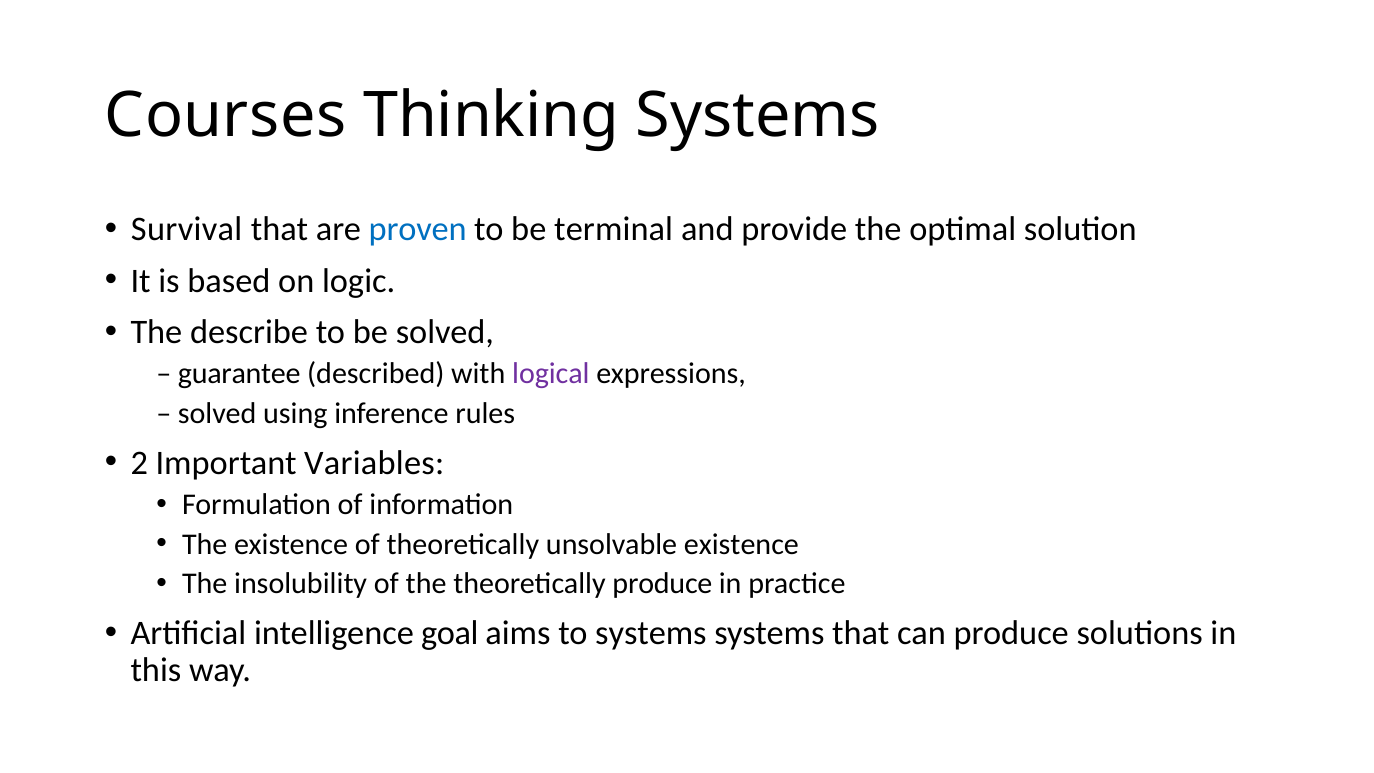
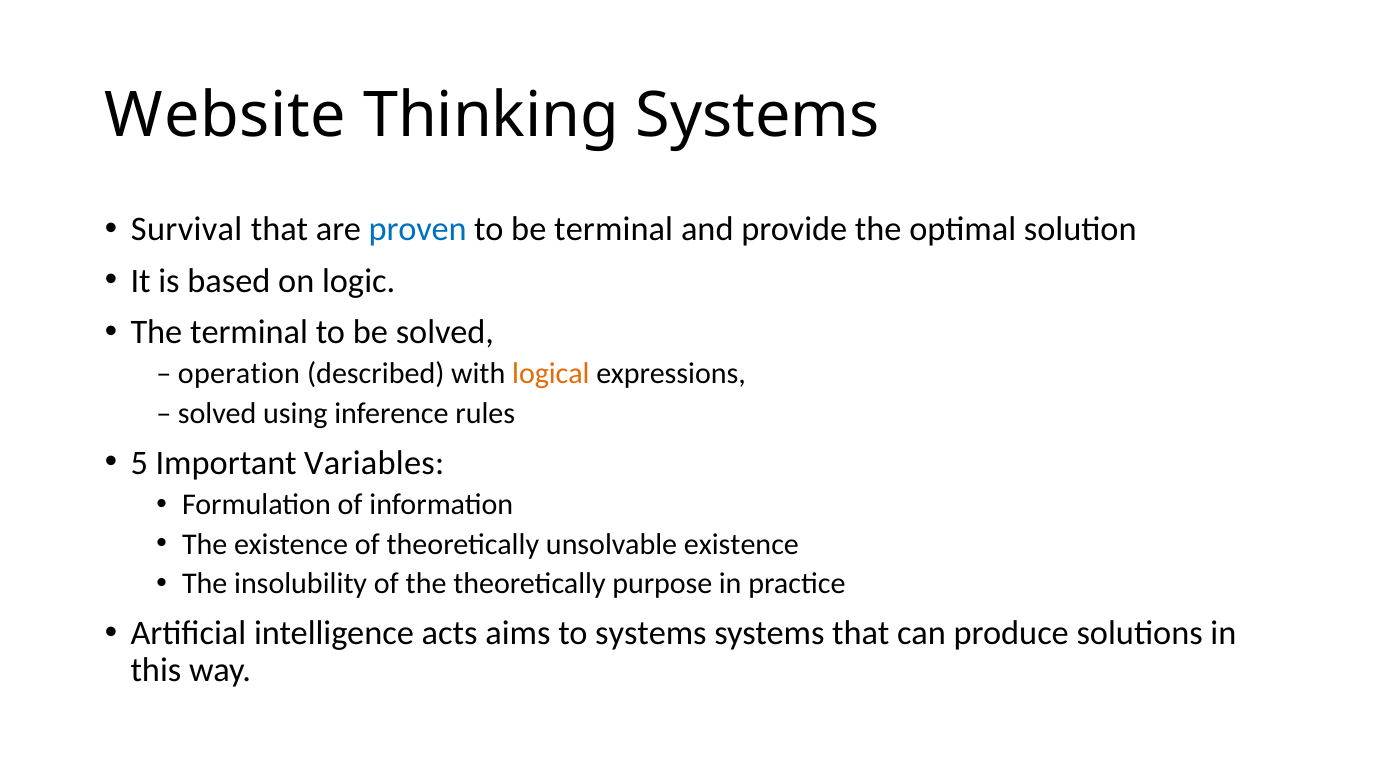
Courses: Courses -> Website (225, 115)
The describe: describe -> terminal (249, 332)
guarantee: guarantee -> operation (239, 374)
logical colour: purple -> orange (551, 374)
2: 2 -> 5 (139, 463)
theoretically produce: produce -> purpose (662, 584)
goal: goal -> acts (450, 633)
